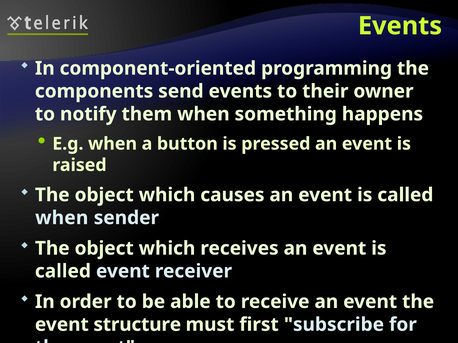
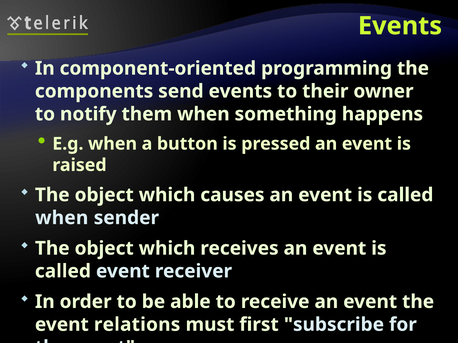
structure: structure -> relations (137, 325)
